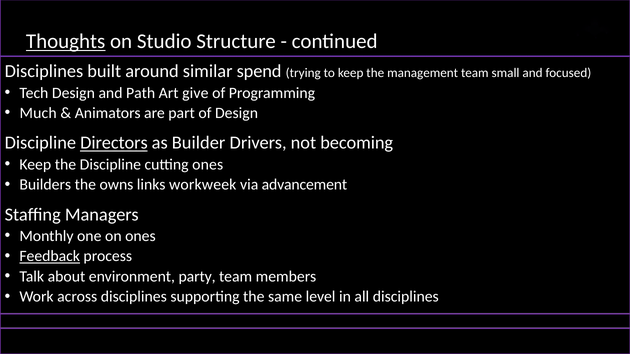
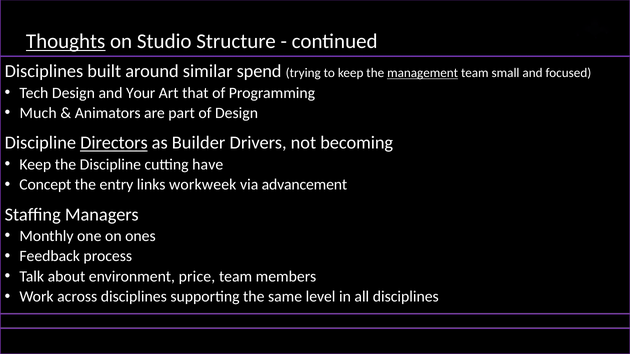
management underline: none -> present (423, 73)
Path: Path -> Your (141, 93)
give: give -> that (195, 93)
cutting ones: ones -> have (208, 165)
Builders: Builders -> Concept (45, 185)
owns: owns -> entry (116, 185)
Feedback underline: present -> none (50, 257)
party: party -> price (197, 277)
